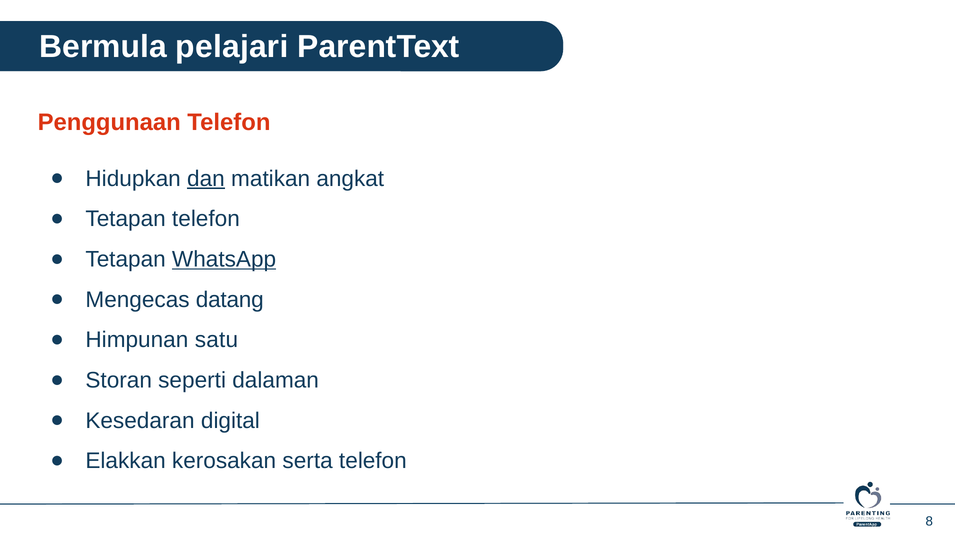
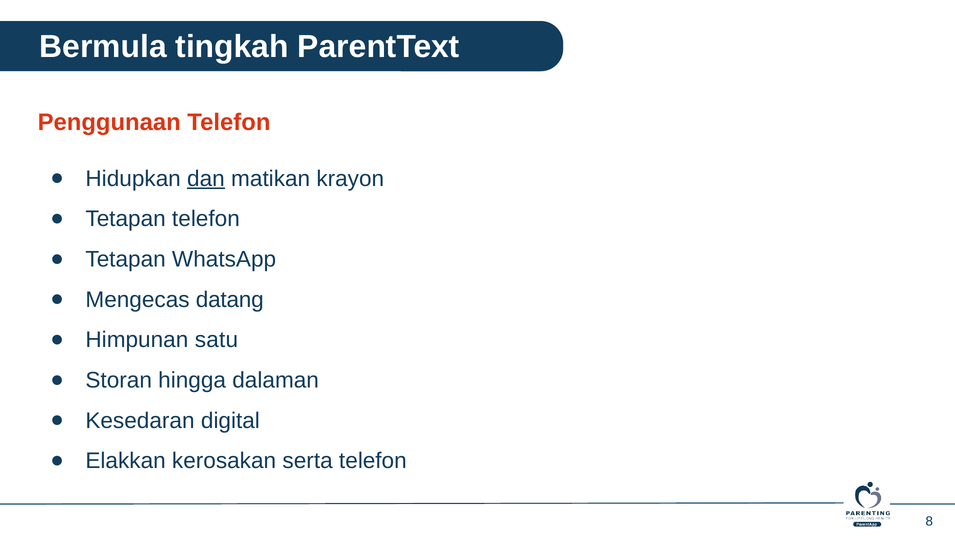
pelajari: pelajari -> tingkah (232, 47)
angkat: angkat -> krayon (350, 179)
WhatsApp underline: present -> none (224, 259)
seperti: seperti -> hingga (192, 380)
